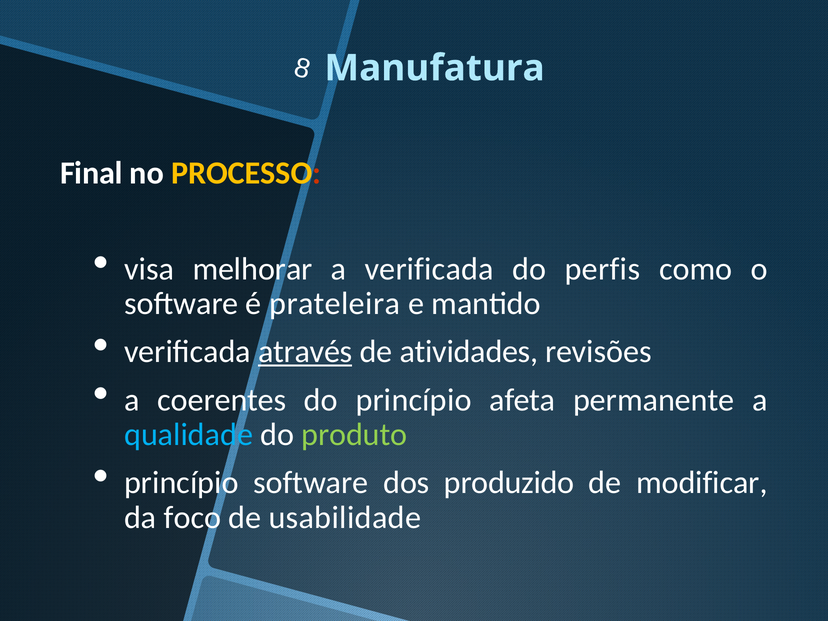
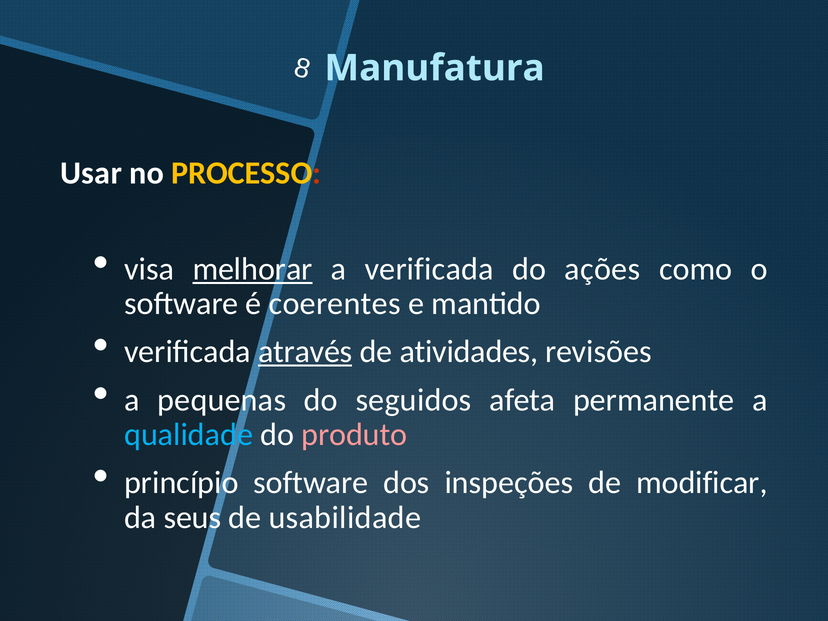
Final: Final -> Usar (91, 173)
melhorar underline: none -> present (253, 269)
perfis: perfis -> ações (602, 269)
prateleira: prateleira -> coerentes (335, 304)
coerentes: coerentes -> pequenas (222, 400)
do princípio: princípio -> seguidos (414, 400)
produto colour: light green -> pink (354, 435)
produzido: produzido -> inspeções (509, 483)
foco: foco -> seus (192, 517)
